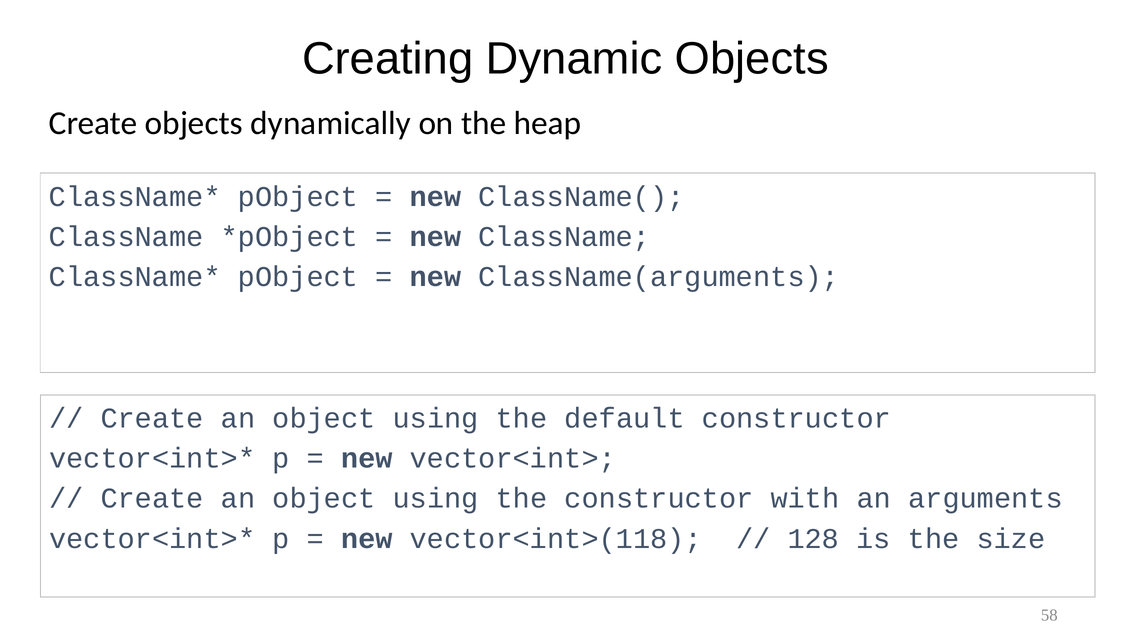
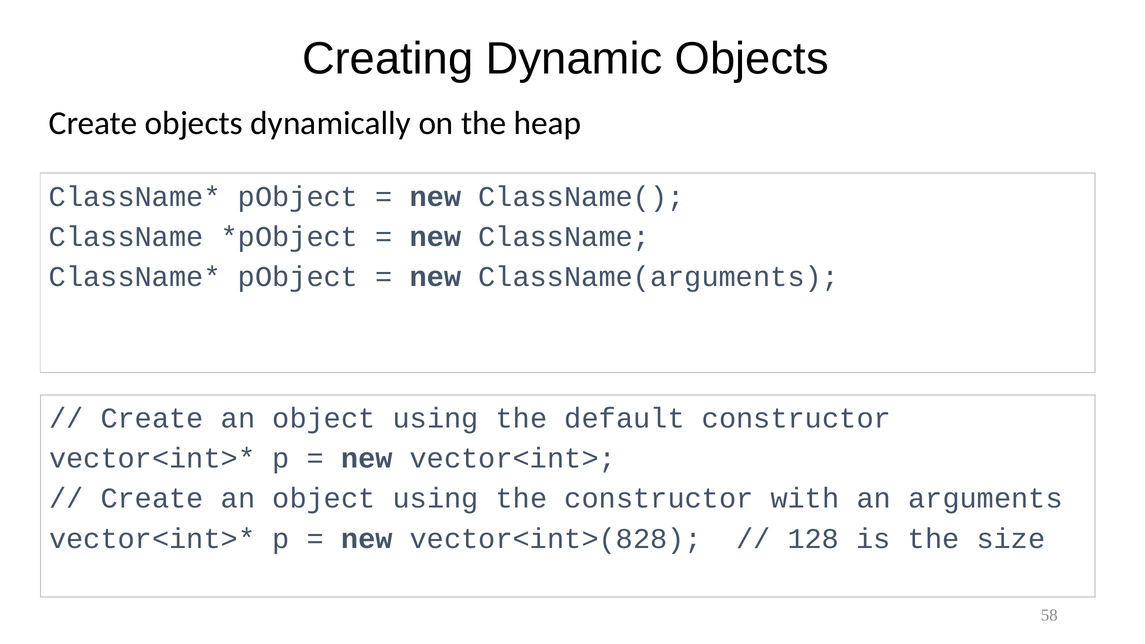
vector<int>(118: vector<int>(118 -> vector<int>(828 (556, 539)
